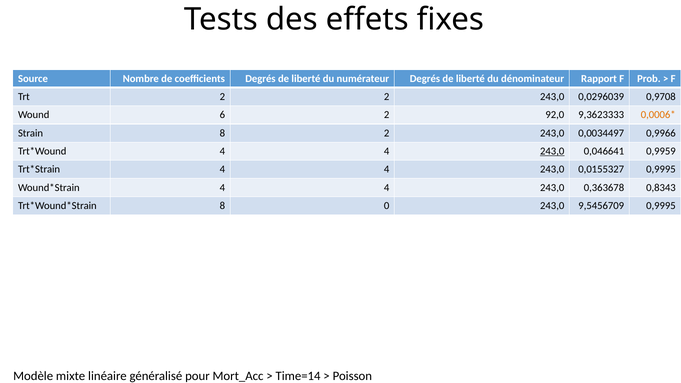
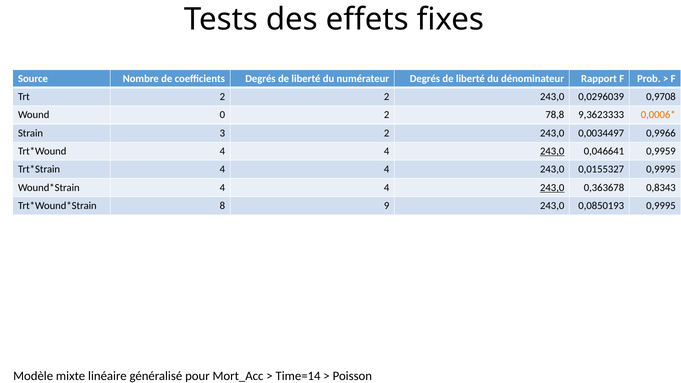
6: 6 -> 0 (222, 115)
92,0: 92,0 -> 78,8 (555, 115)
Strain 8: 8 -> 3 (222, 133)
243,0 underline: none -> present (552, 188)
0: 0 -> 9 (387, 206)
9,5456709: 9,5456709 -> 0,0850193 (601, 206)
